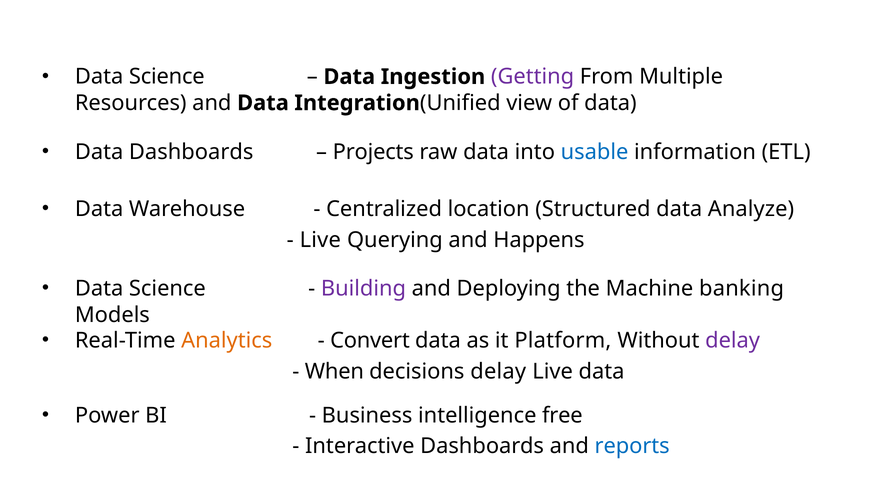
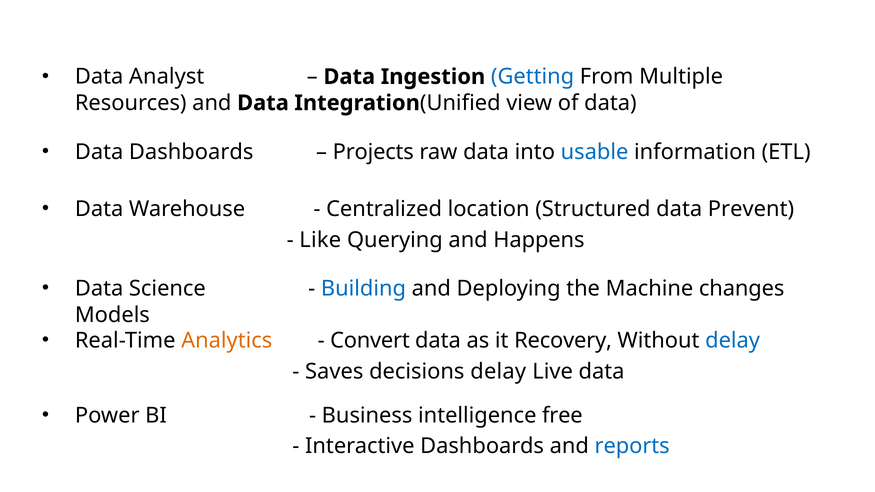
Science: Science -> Analyst (167, 77)
Getting colour: purple -> blue (533, 77)
Analyze: Analyze -> Prevent (751, 209)
Live: Live -> Like (320, 240)
Building colour: purple -> blue (363, 289)
banking: banking -> changes (742, 289)
Platform: Platform -> Recovery (563, 341)
delay colour: purple -> blue (733, 341)
When: When -> Saves (334, 371)
